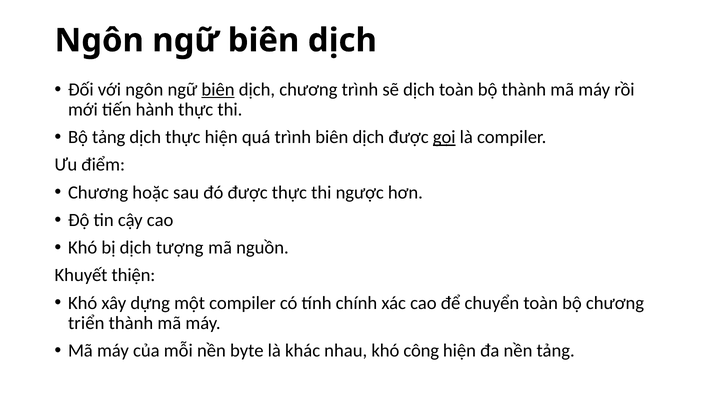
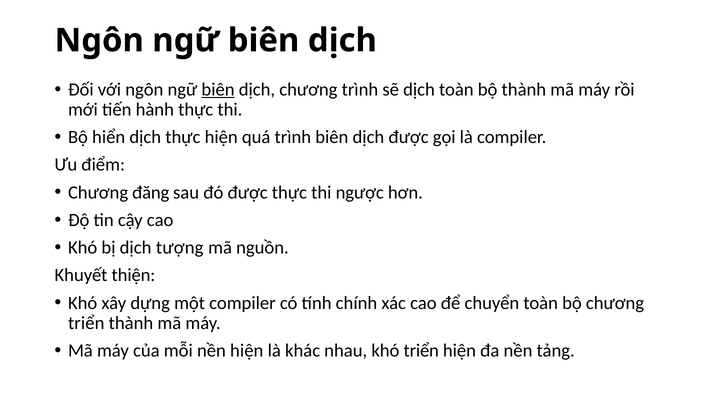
Bộ tảng: tảng -> hiển (109, 137)
gọi underline: present -> none (444, 137)
hoặc: hoặc -> đăng (151, 192)
nền byte: byte -> hiện (247, 350)
khó công: công -> triển (421, 350)
